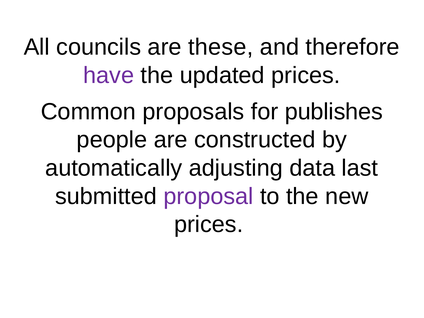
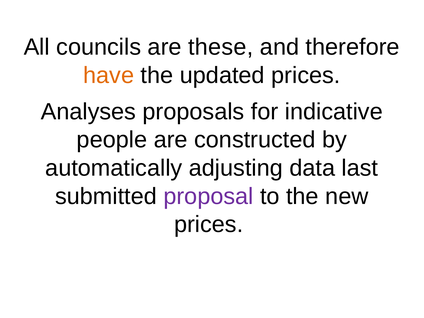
have colour: purple -> orange (109, 75)
Common: Common -> Analyses (88, 112)
publishes: publishes -> indicative (334, 112)
